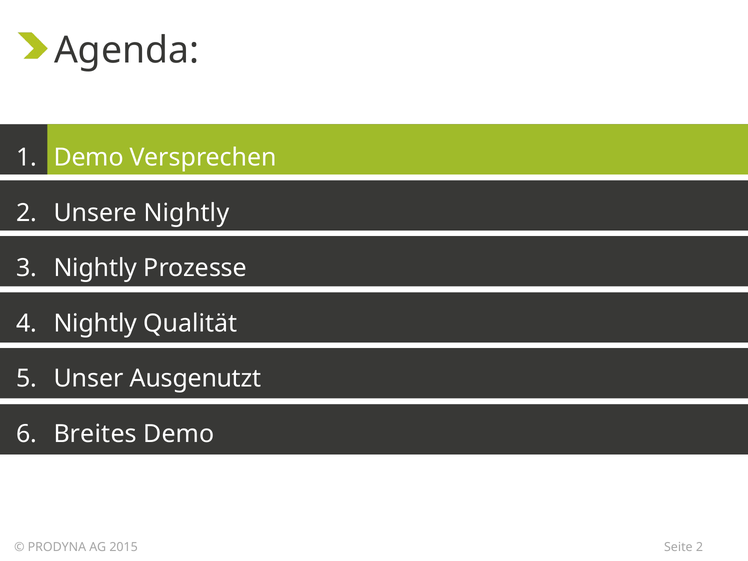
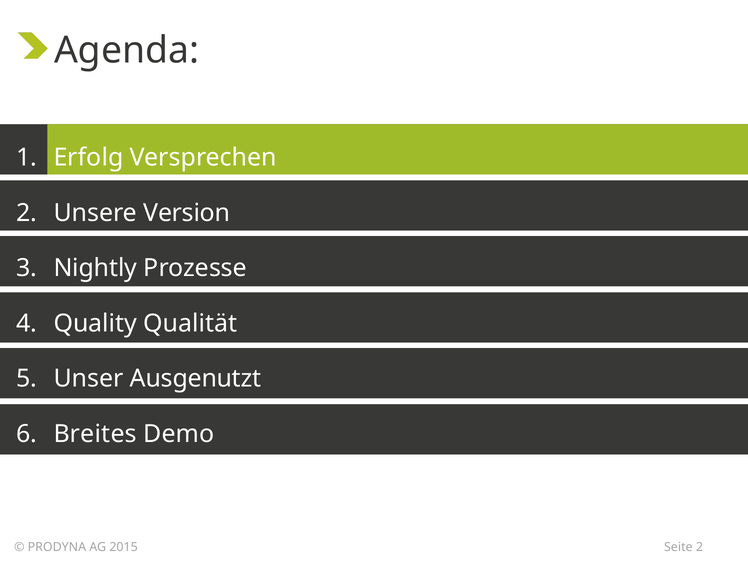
Demo: Demo -> Erfolg (88, 158)
Unsere Nightly: Nightly -> Version (187, 213)
Nightly: Nightly -> Quality (95, 323)
